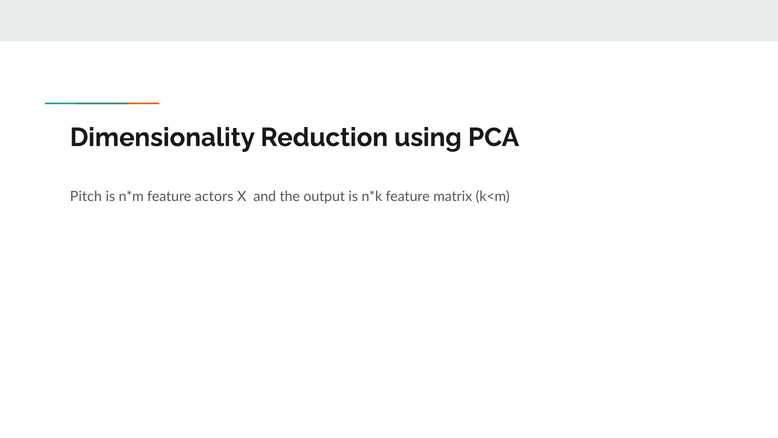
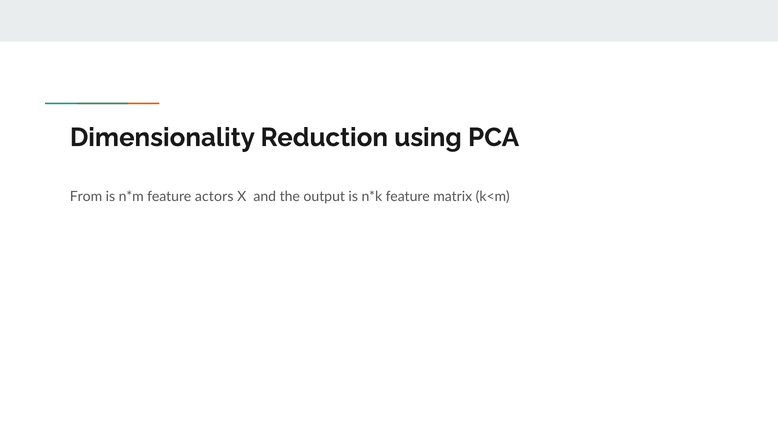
Pitch: Pitch -> From (86, 197)
